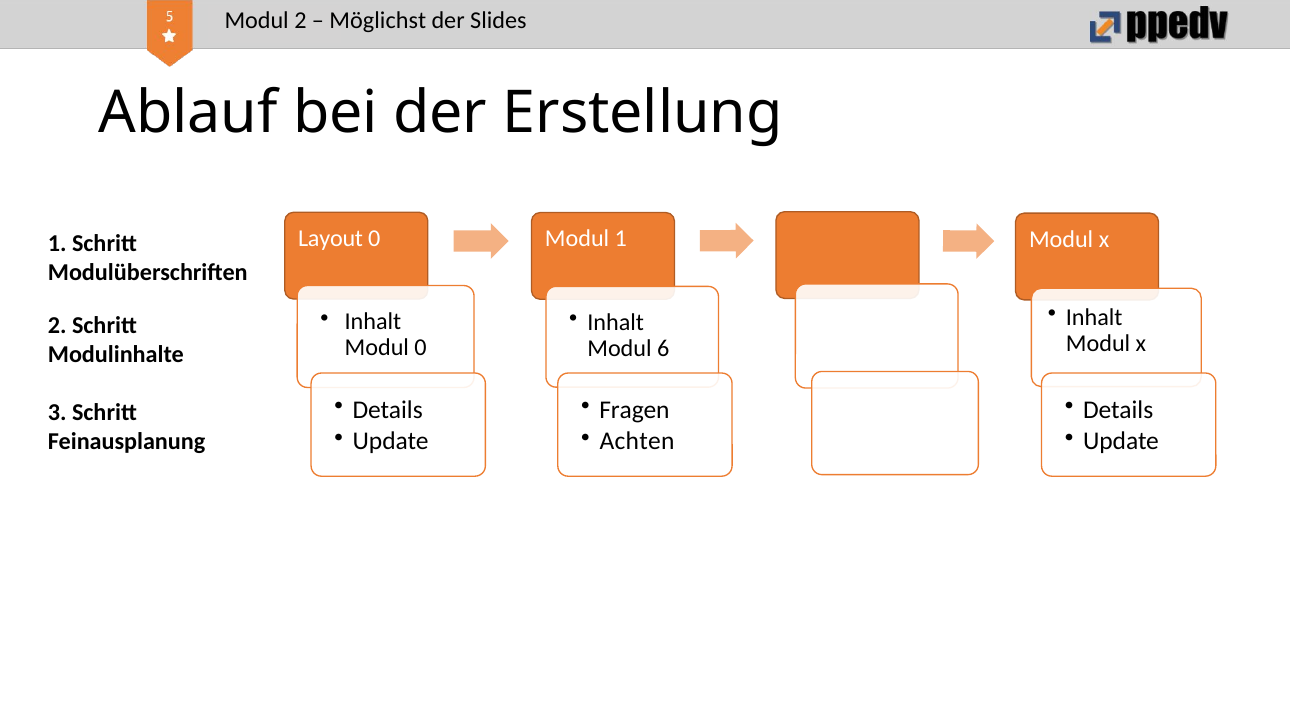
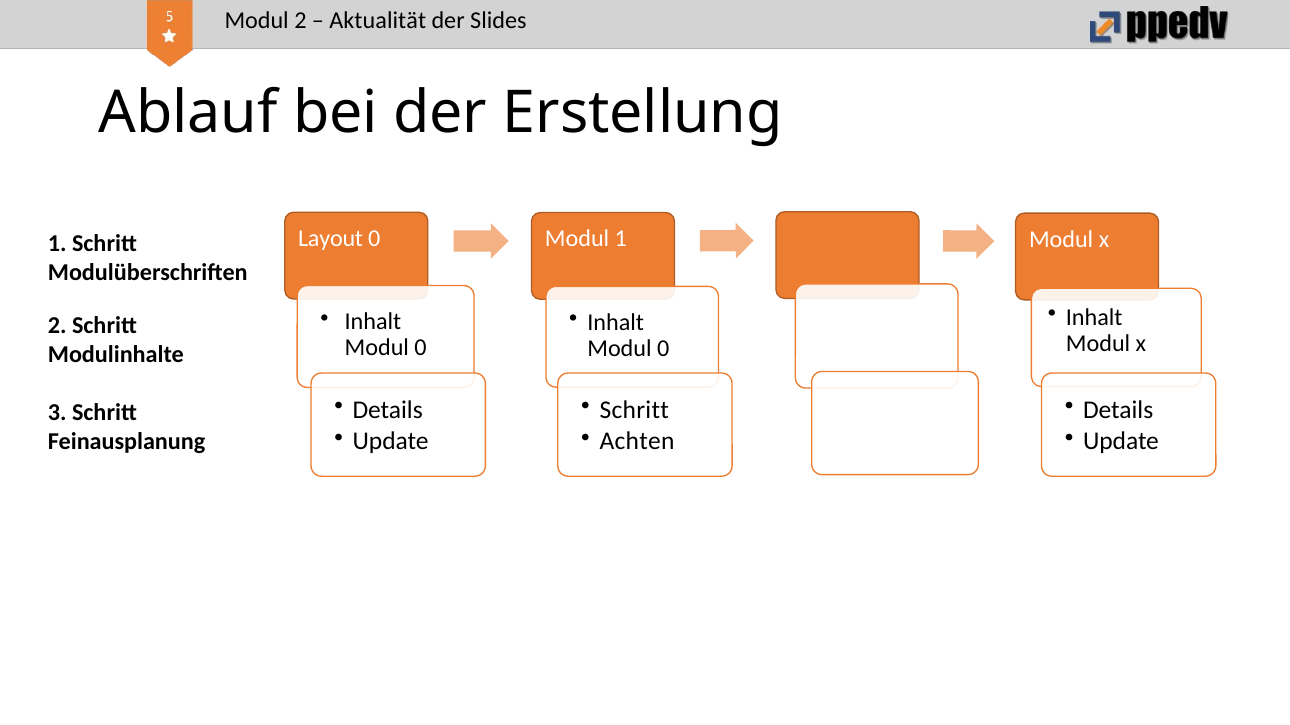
Möglichst: Möglichst -> Aktualität (378, 21)
6: 6 -> 0 (663, 349)
Fragen: Fragen -> Schritt (634, 410)
